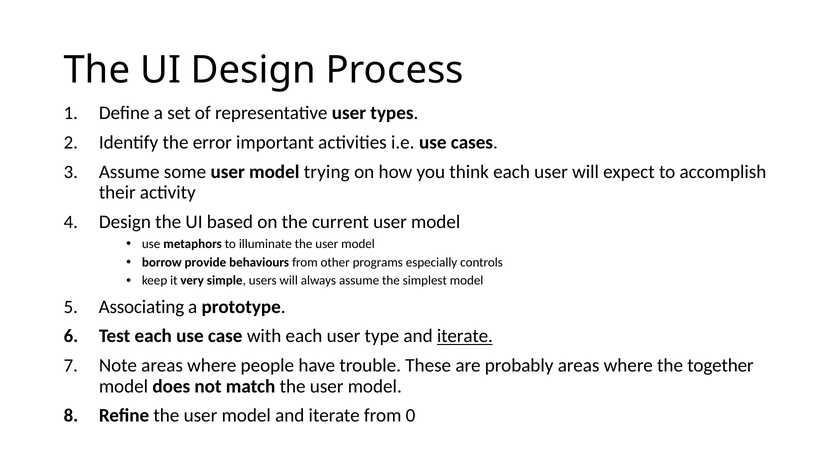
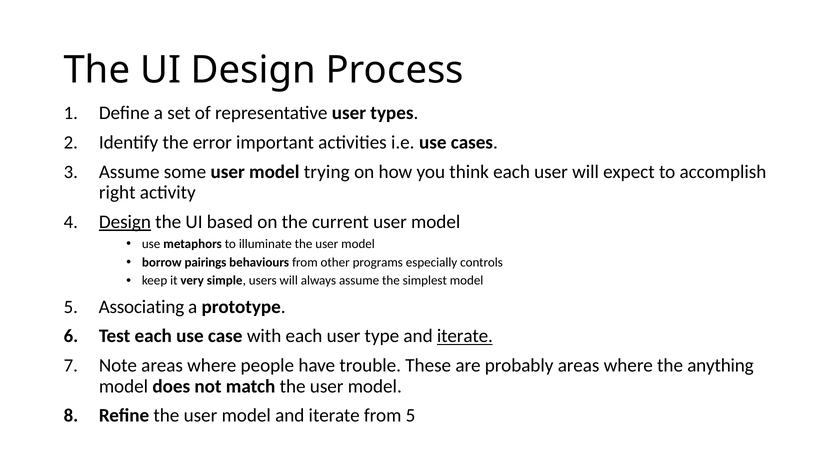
their: their -> right (117, 192)
Design underline: none -> present (125, 222)
provide: provide -> pairings (205, 262)
together: together -> anything (720, 365)
from 0: 0 -> 5 (411, 415)
